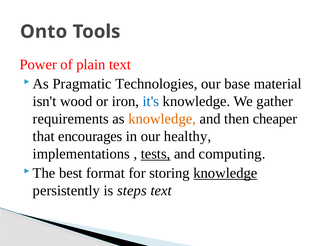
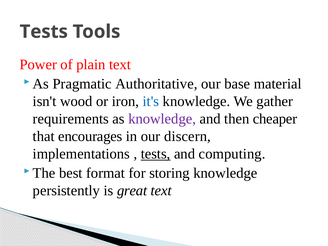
Onto: Onto -> Tests (44, 32)
Technologies: Technologies -> Authoritative (156, 84)
knowledge colour: orange -> purple (162, 119)
healthy: healthy -> discern (188, 136)
knowledge underline: present -> none (225, 173)
steps: steps -> great (132, 191)
